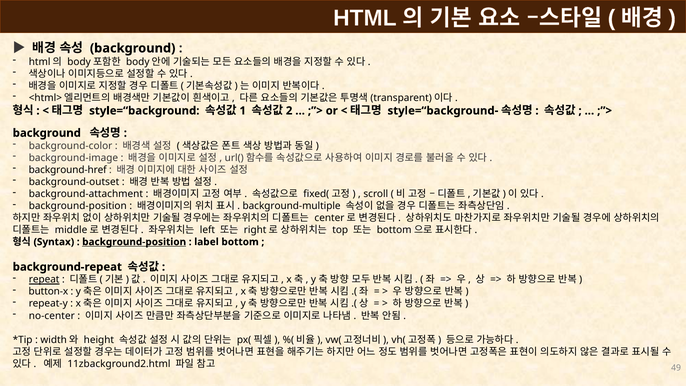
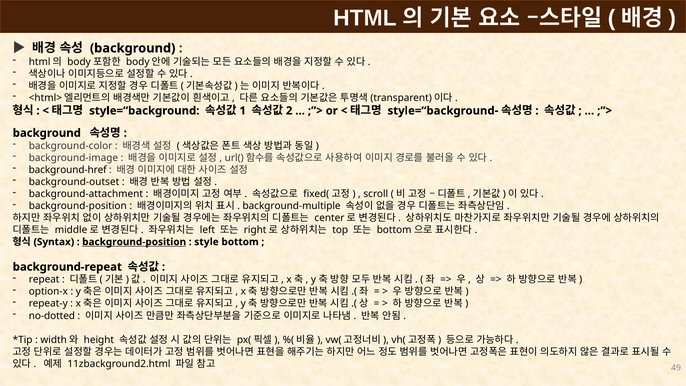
label: label -> style (206, 242)
repeat underline: present -> none (44, 280)
button-x: button-x -> option-x (48, 292)
no-center: no-center -> no-dotted (52, 316)
